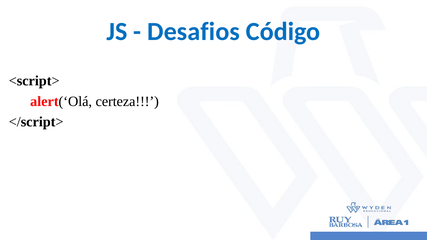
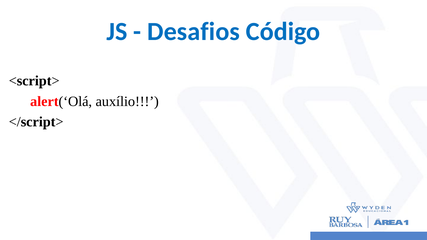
certeza: certeza -> auxílio (127, 101)
